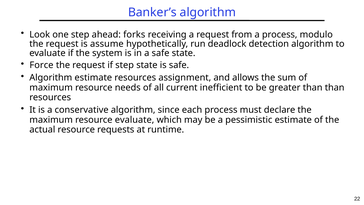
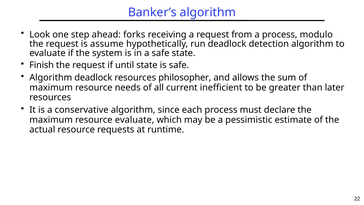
Force: Force -> Finish (42, 65)
if step: step -> until (125, 65)
Algorithm estimate: estimate -> deadlock (93, 78)
assignment: assignment -> philosopher (185, 78)
than than: than -> later (335, 87)
